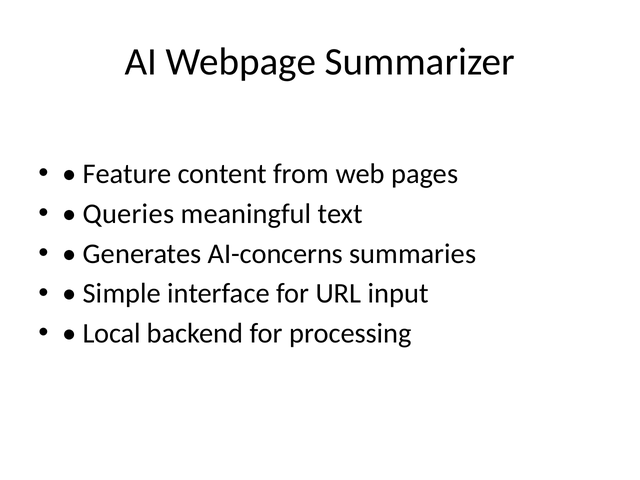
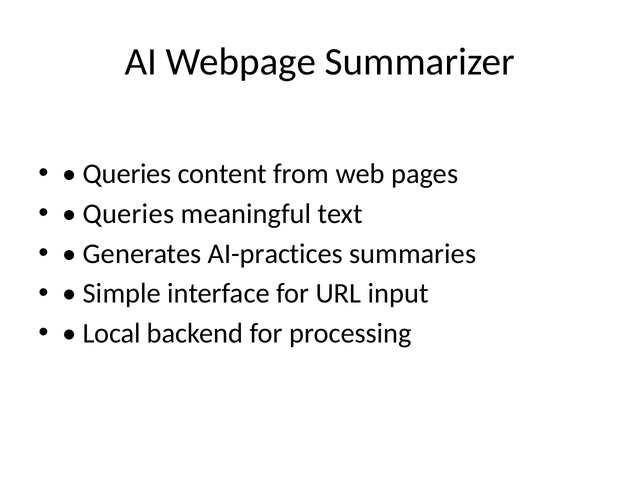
Feature: Feature -> Queries (127, 174)
AI-concerns: AI-concerns -> AI-practices (275, 254)
